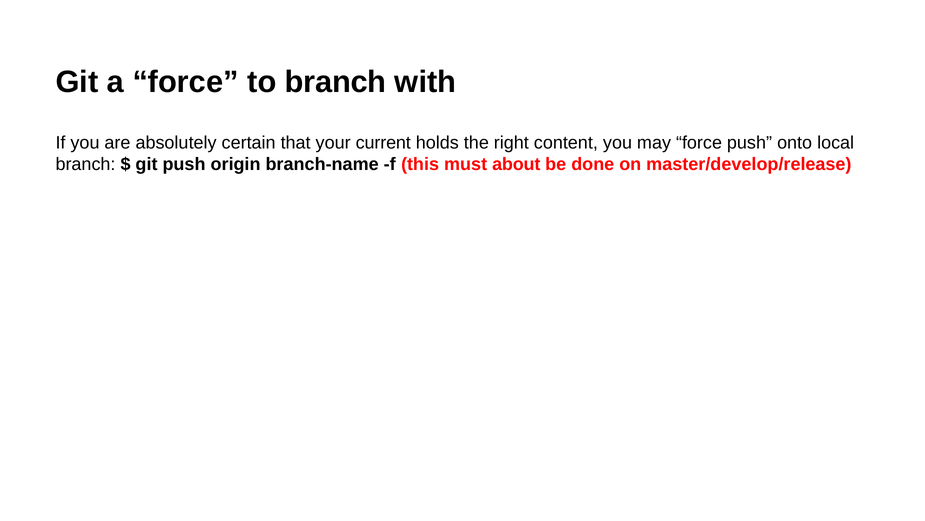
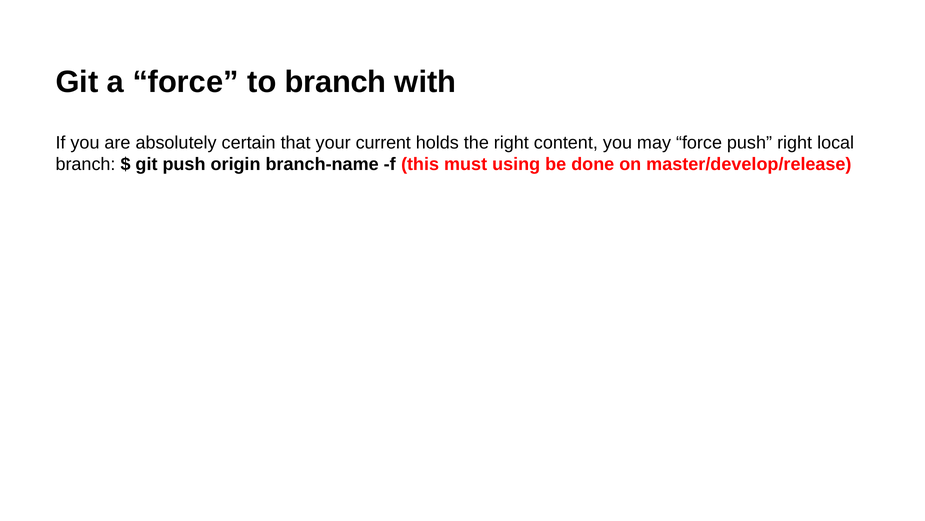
push onto: onto -> right (795, 143)
about: about -> using (516, 164)
